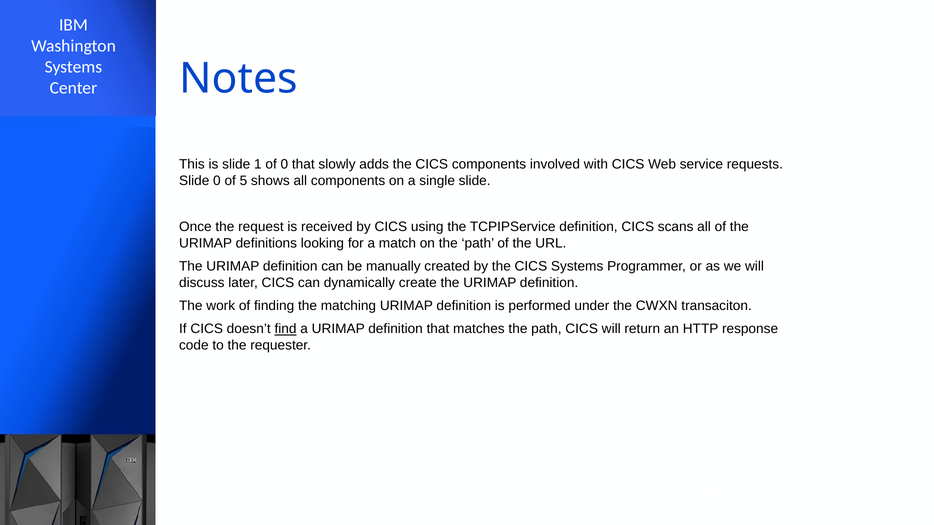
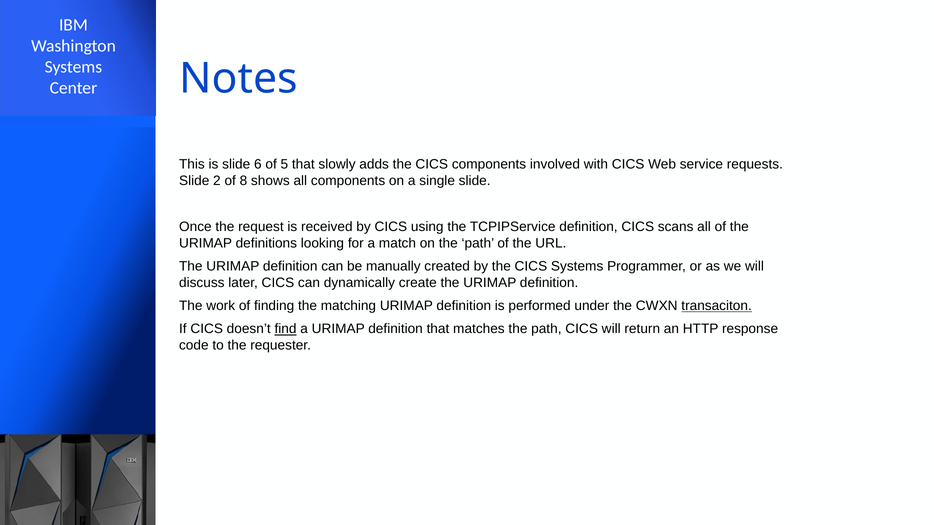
1: 1 -> 6 (258, 164)
of 0: 0 -> 5 (284, 164)
Slide 0: 0 -> 2 (217, 181)
5: 5 -> 8 (243, 181)
transaciton underline: none -> present (717, 306)
